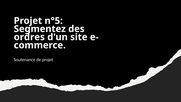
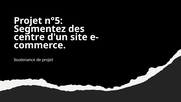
ordres: ordres -> centre (29, 37)
